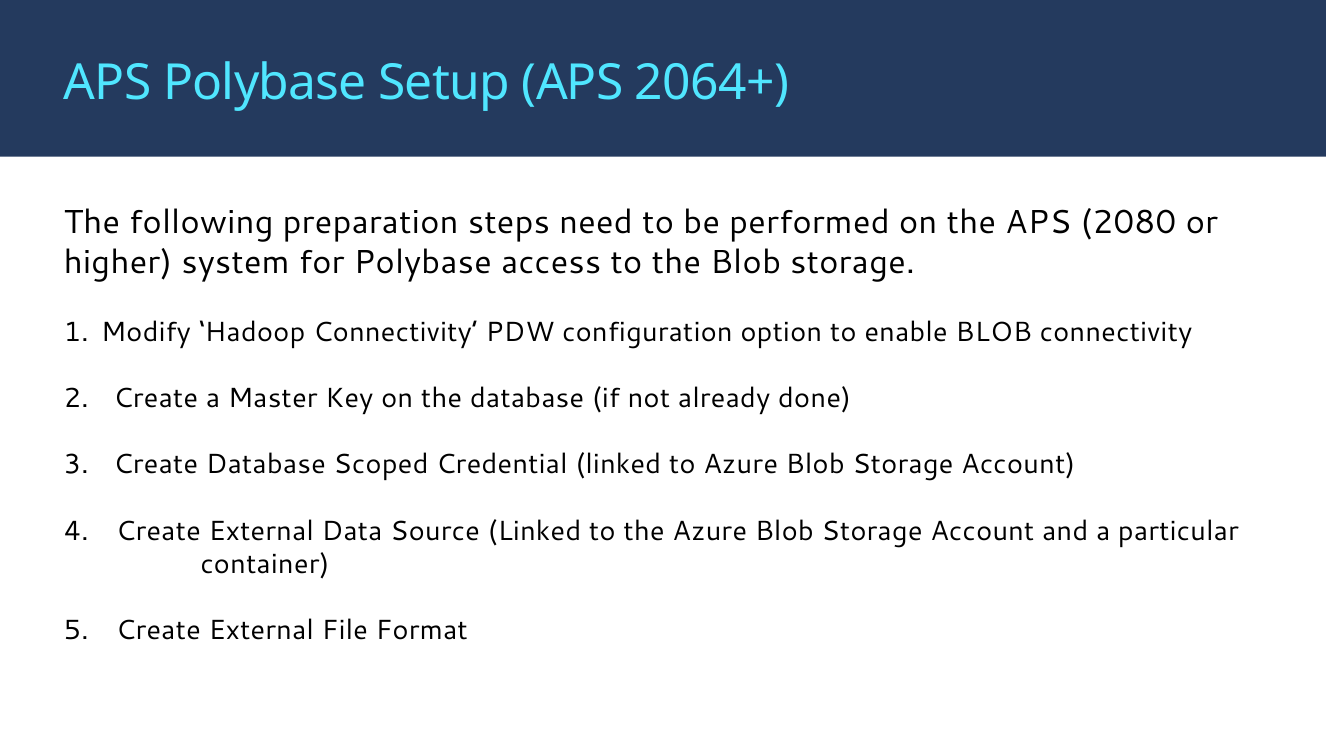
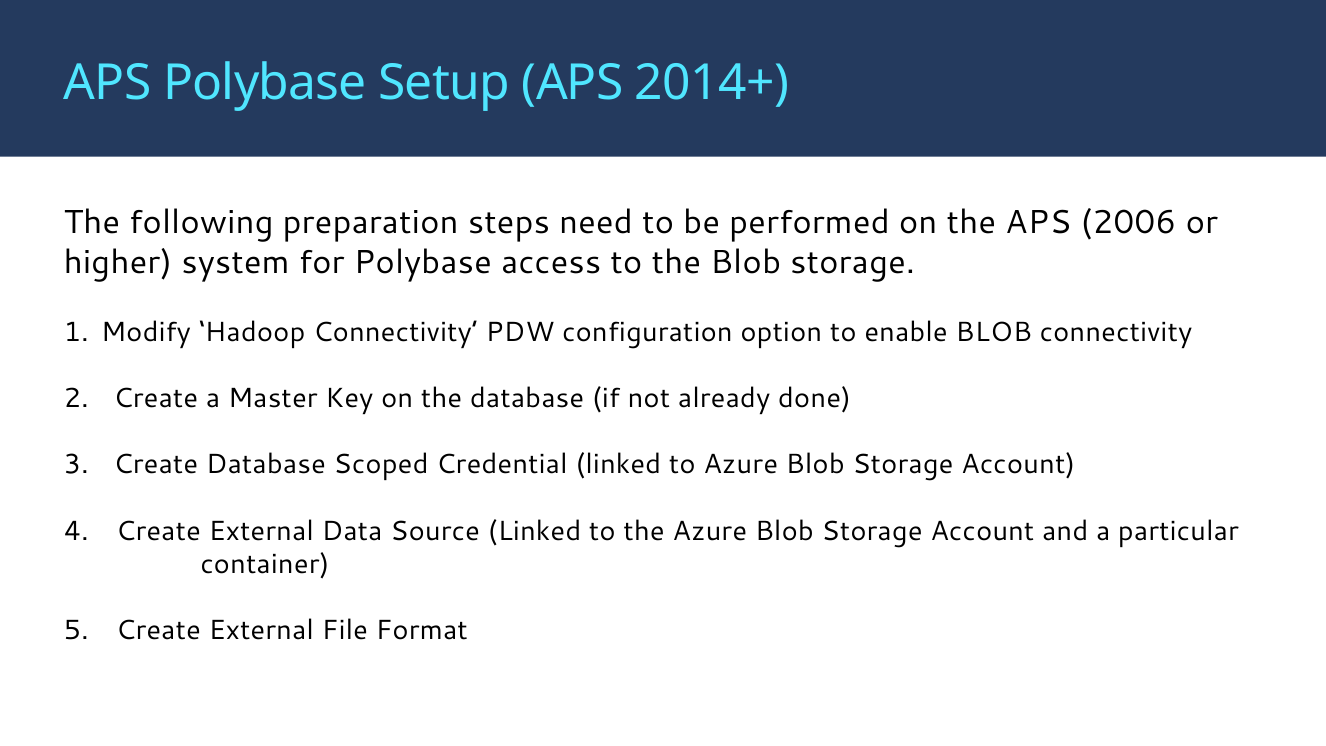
2064+: 2064+ -> 2014+ (712, 83)
2080: 2080 -> 2006 (1128, 223)
